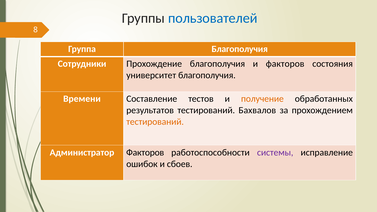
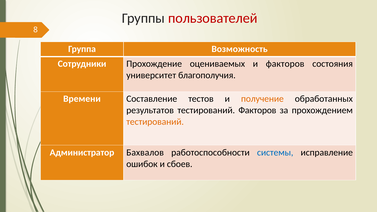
пользователей colour: blue -> red (213, 18)
Группа Благополучия: Благополучия -> Возможность (240, 49)
Прохождение благополучия: благополучия -> оцениваемых (217, 64)
тестирований Бахвалов: Бахвалов -> Факторов (257, 110)
Администратор Факторов: Факторов -> Бахвалов (145, 152)
системы colour: purple -> blue (275, 152)
